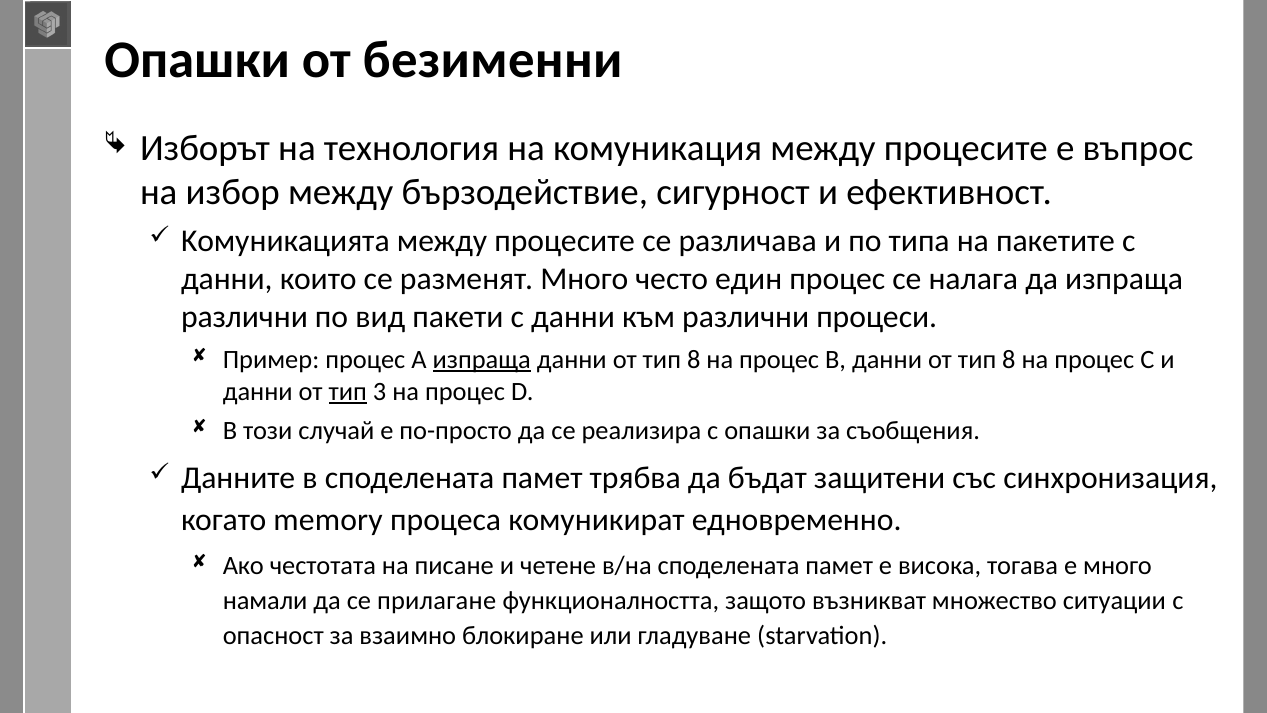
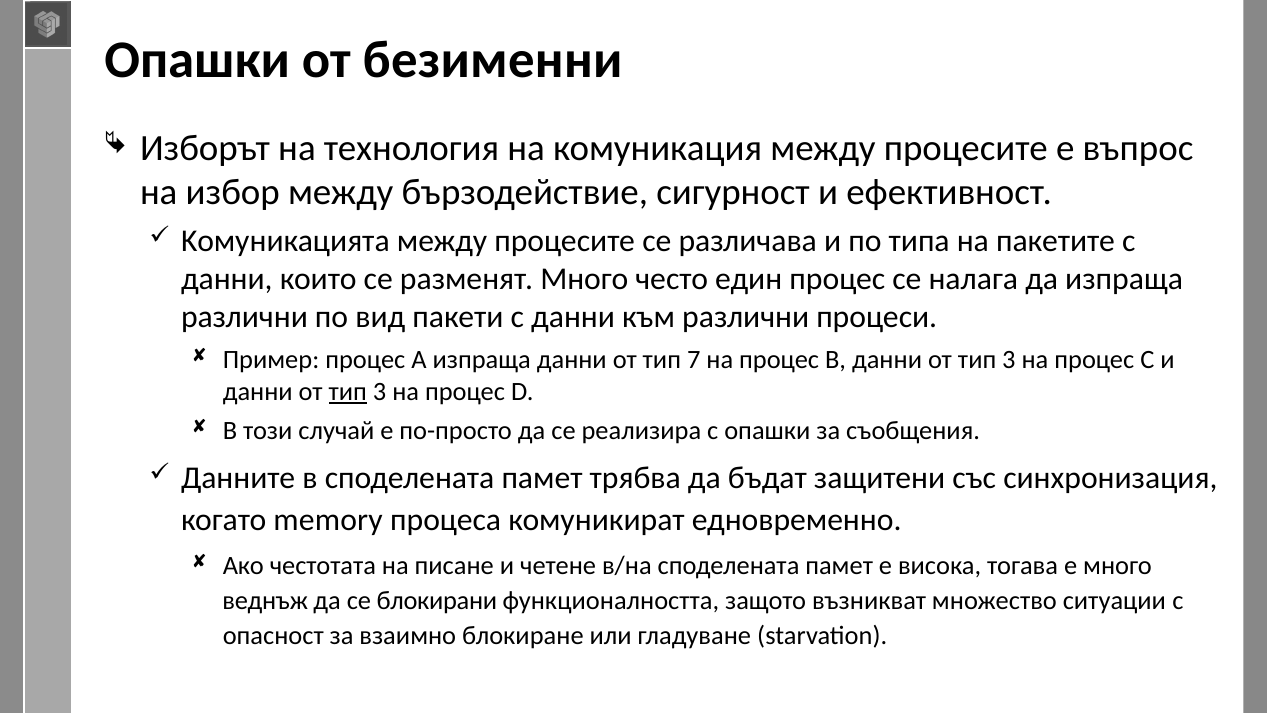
изпраща underline: present -> none (482, 360)
8: 8 -> 7 (694, 360)
8: 8 -> 3 (1009, 360)
намали: намали -> веднъж (265, 600)
прилагане: прилагане -> блокирани (437, 600)
